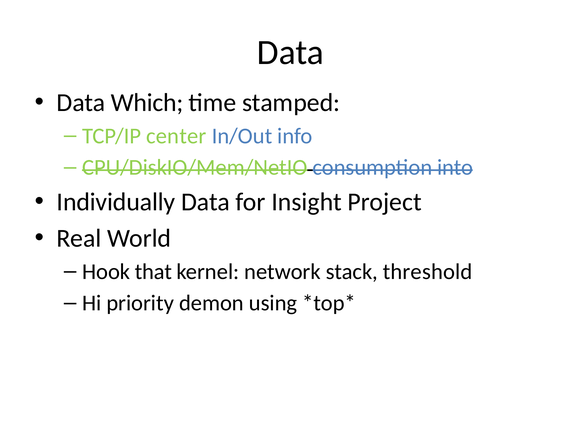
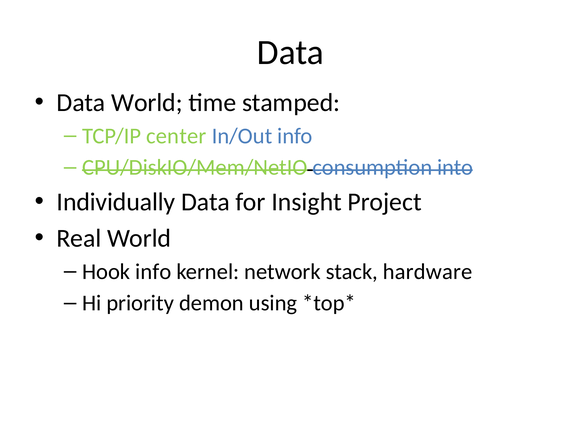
Data Which: Which -> World (147, 103)
Hook that: that -> info (153, 271)
threshold: threshold -> hardware (428, 271)
